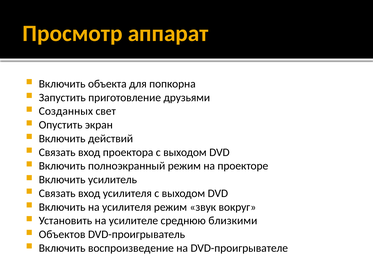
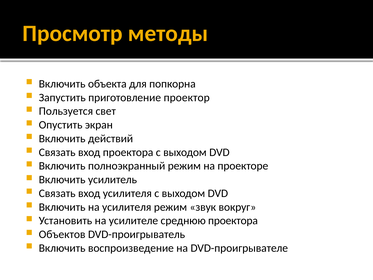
аппарат: аппарат -> методы (168, 34)
друзьями: друзьями -> проектор (187, 97)
Созданных: Созданных -> Пользуется (66, 111)
среднюю близкими: близкими -> проектора (233, 220)
